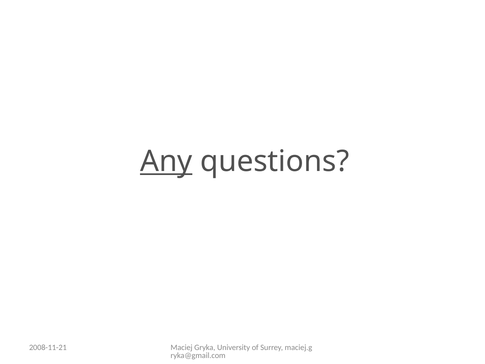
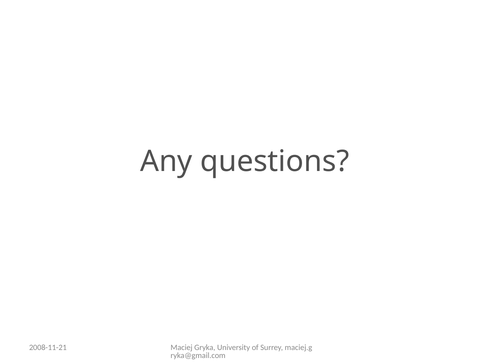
Any underline: present -> none (166, 161)
